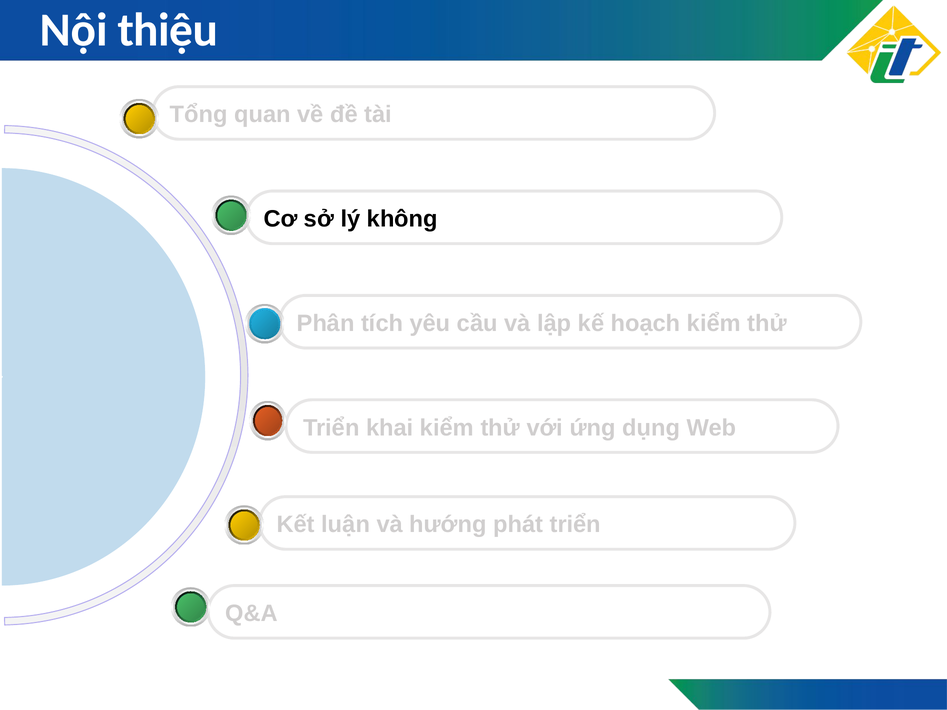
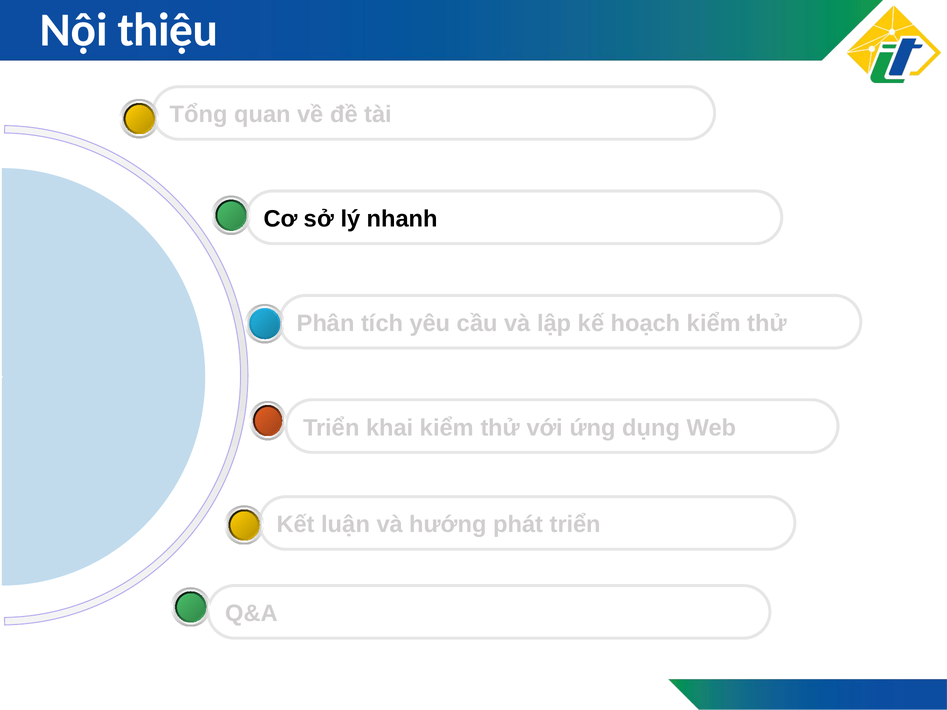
không: không -> nhanh (402, 219)
